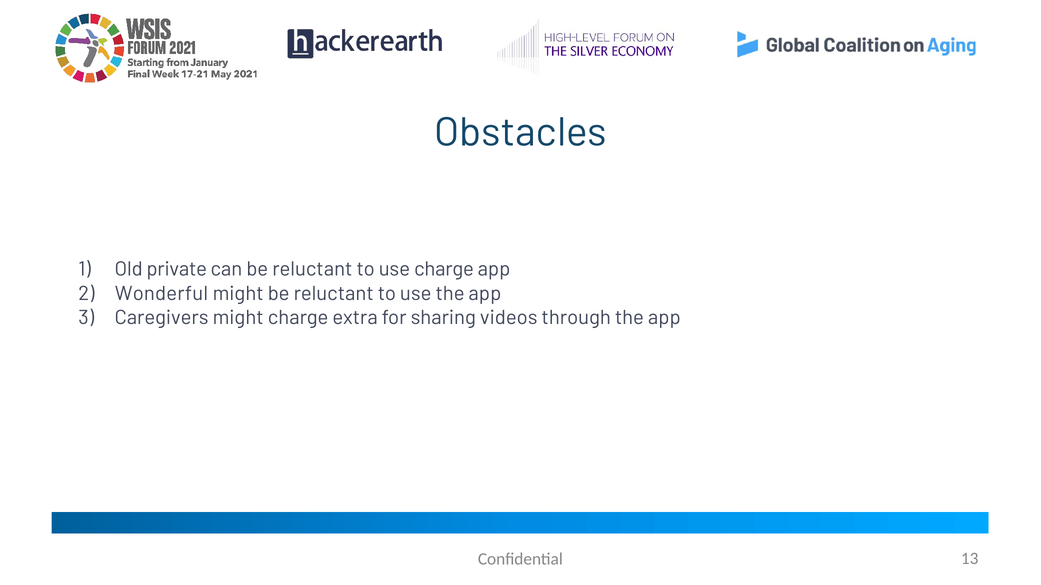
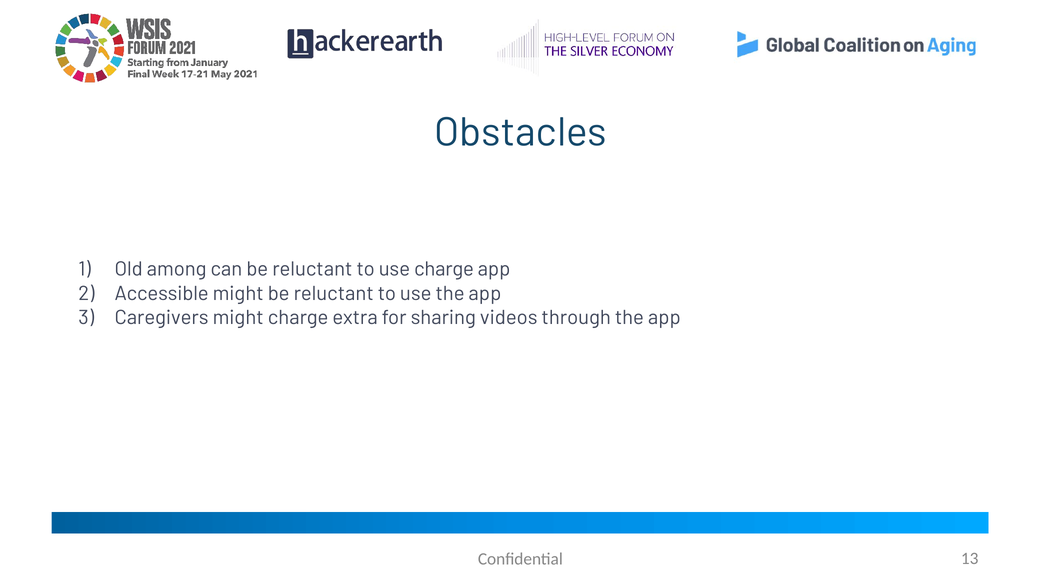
private: private -> among (177, 269)
Wonderful: Wonderful -> Accessible (162, 294)
